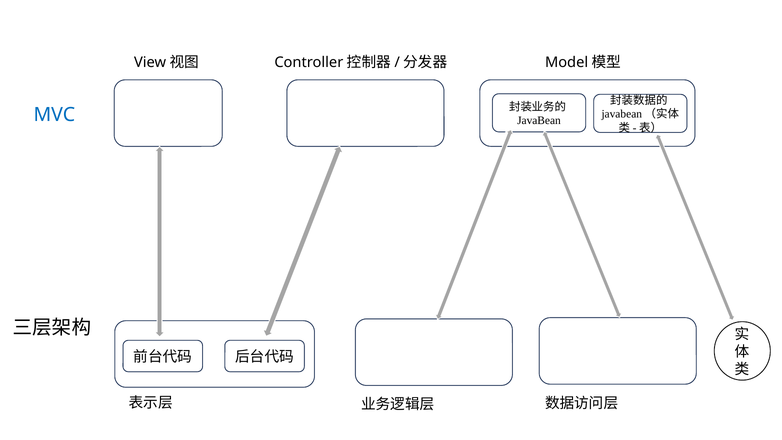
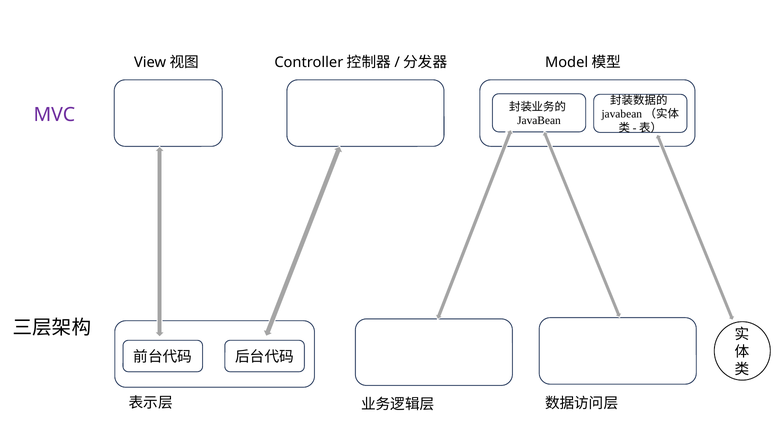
MVC colour: blue -> purple (54, 115)
